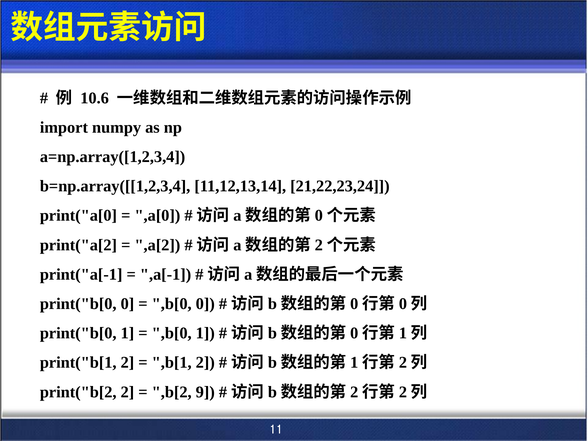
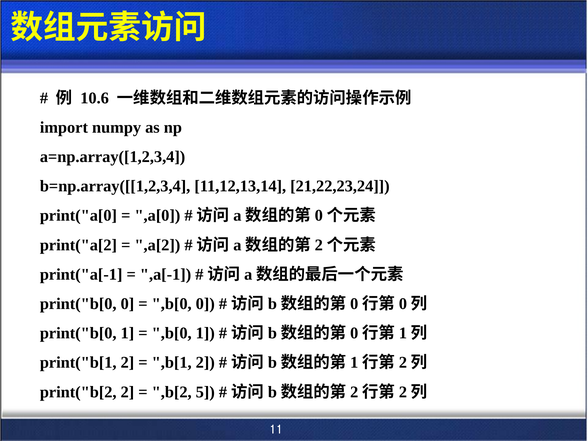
9: 9 -> 5 (205, 392)
